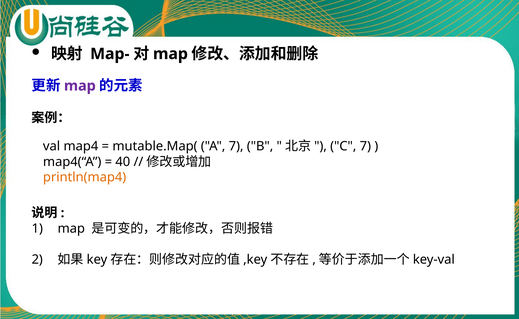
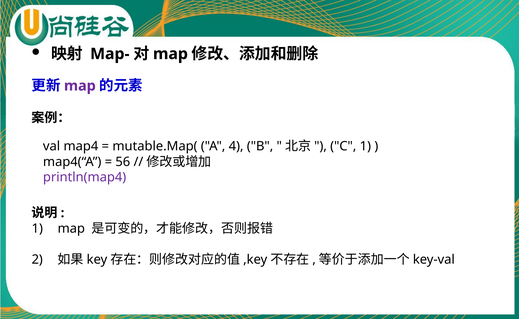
A 7: 7 -> 4 (236, 146)
C 7: 7 -> 1 (365, 146)
40: 40 -> 56 (123, 162)
println(map4 colour: orange -> purple (85, 177)
